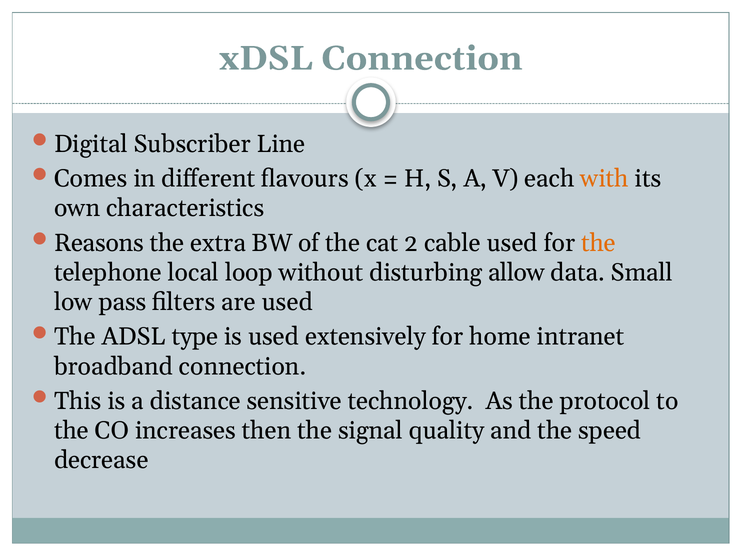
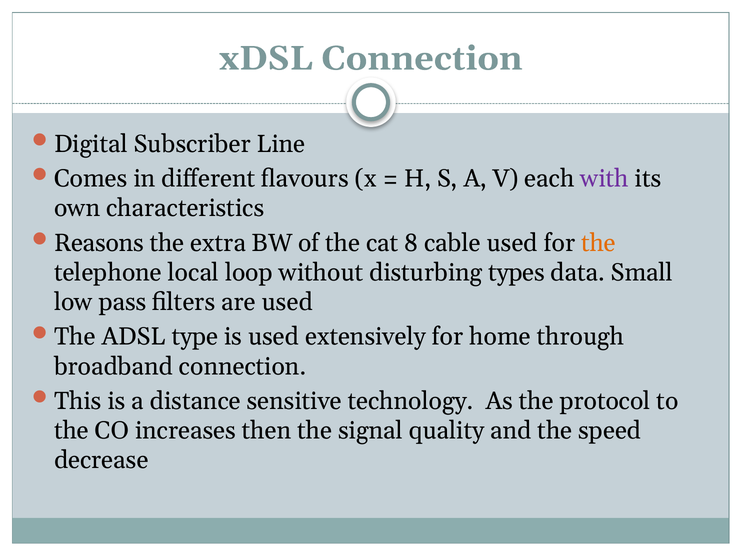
with colour: orange -> purple (605, 179)
2: 2 -> 8 (411, 243)
allow: allow -> types (517, 273)
intranet: intranet -> through (581, 337)
